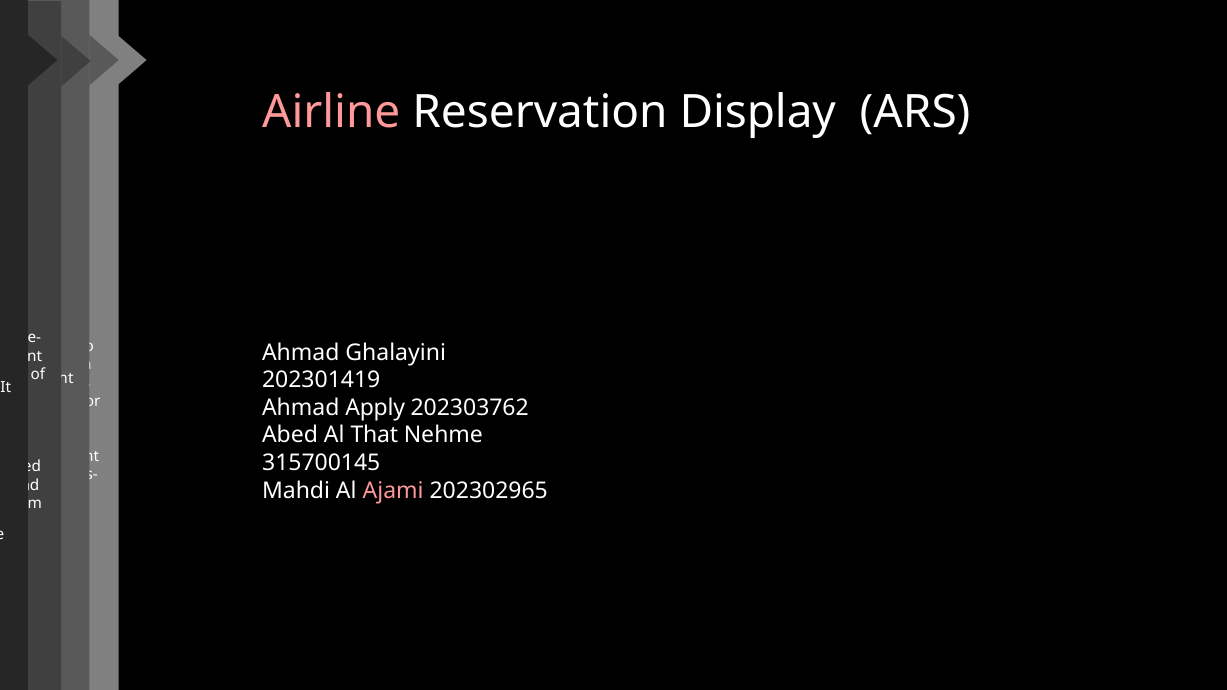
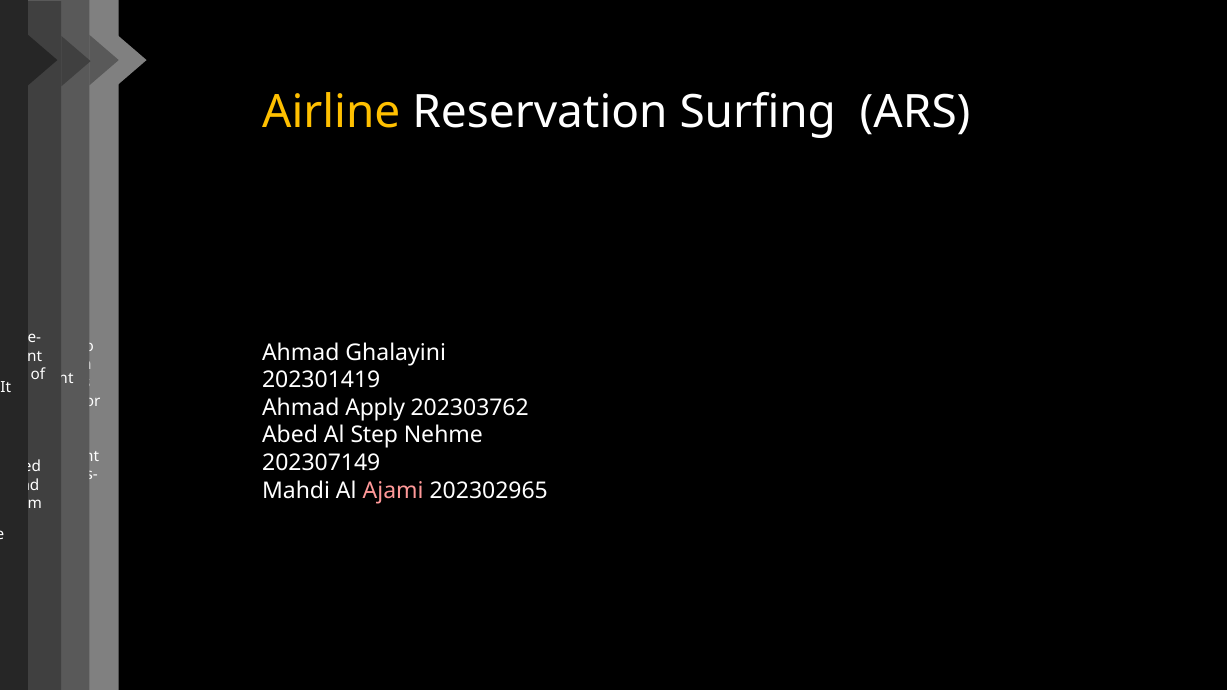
Airline colour: pink -> yellow (331, 112)
Display: Display -> Surfing (758, 112)
Al That: That -> Step (374, 435)
315700145: 315700145 -> 202307149 (321, 463)
